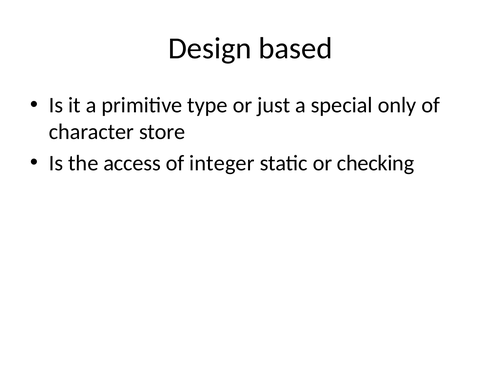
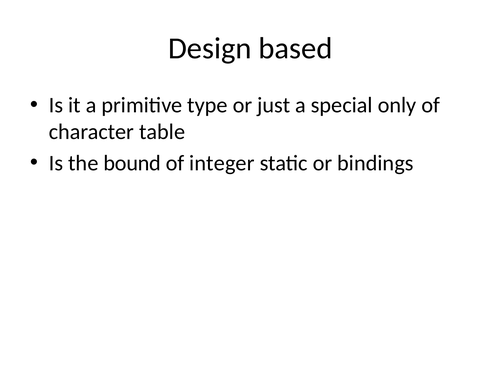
store: store -> table (162, 132)
access: access -> bound (132, 163)
checking: checking -> bindings (375, 163)
